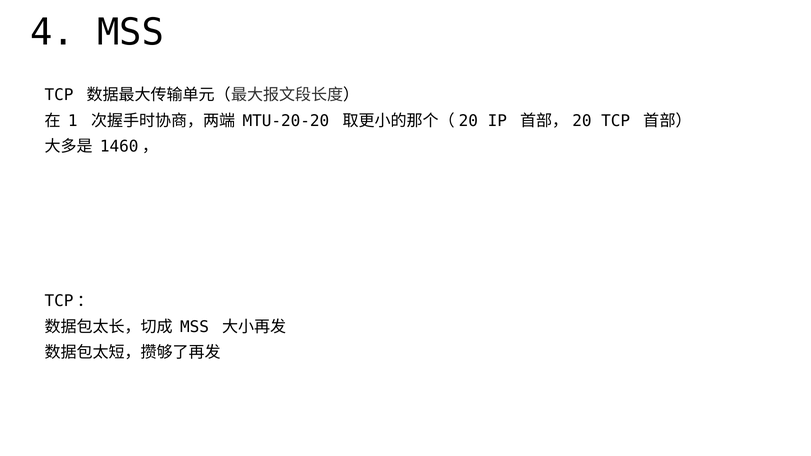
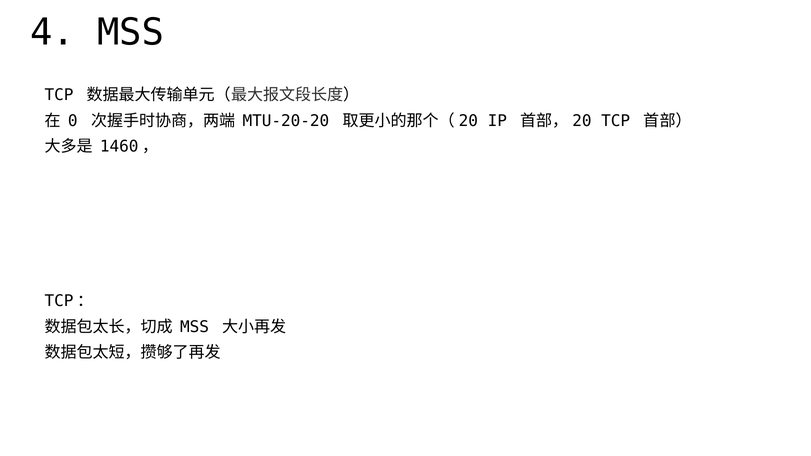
1: 1 -> 0 (73, 121)
